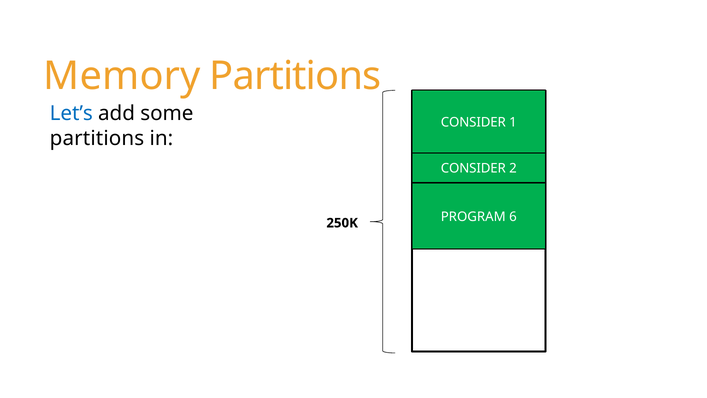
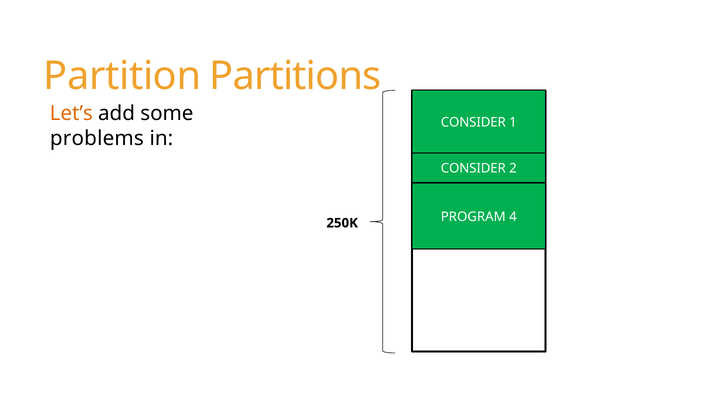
Memory: Memory -> Partition (122, 76)
Let’s colour: blue -> orange (71, 113)
partitions: partitions -> problems (97, 138)
6: 6 -> 4 (513, 217)
